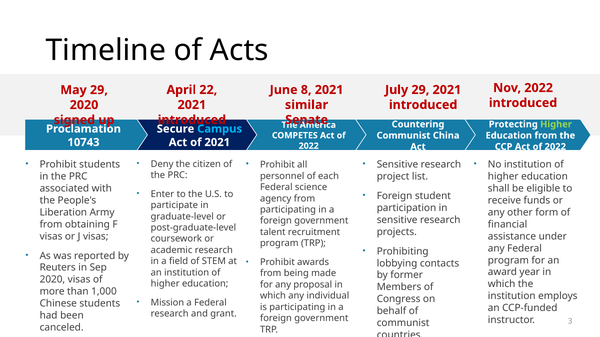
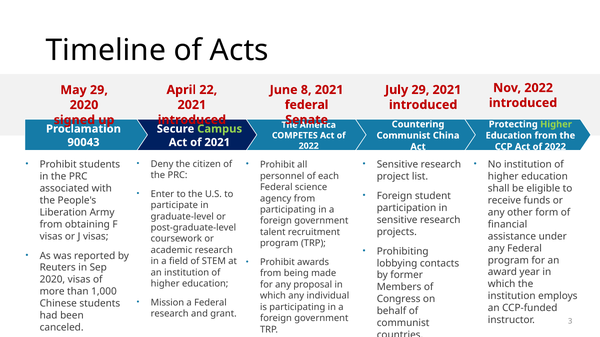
similar: similar -> federal (307, 105)
Campus colour: light blue -> light green (220, 129)
10743: 10743 -> 90043 (83, 143)
